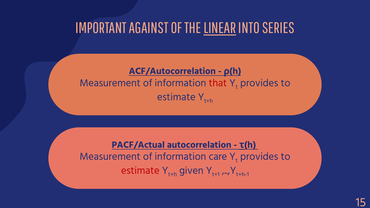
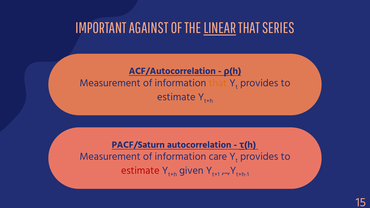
LINEAR INTO: INTO -> THAT (249, 28)
that colour: red -> orange (218, 83)
PACF/Actual: PACF/Actual -> PACF/Saturn (138, 145)
